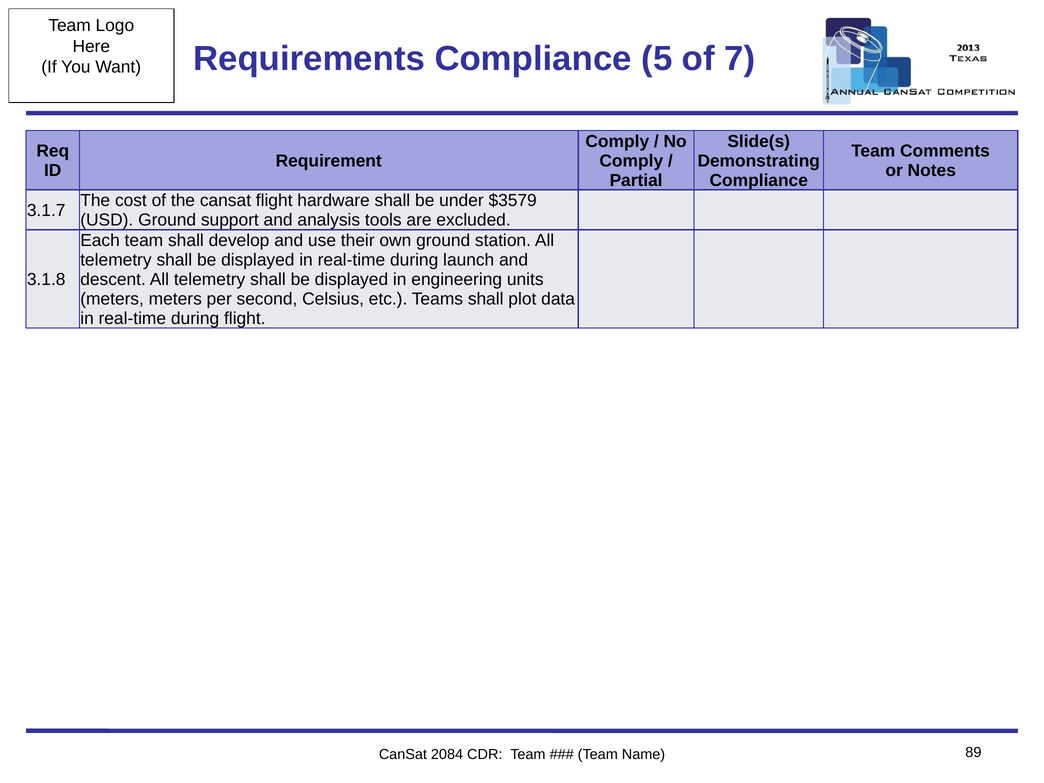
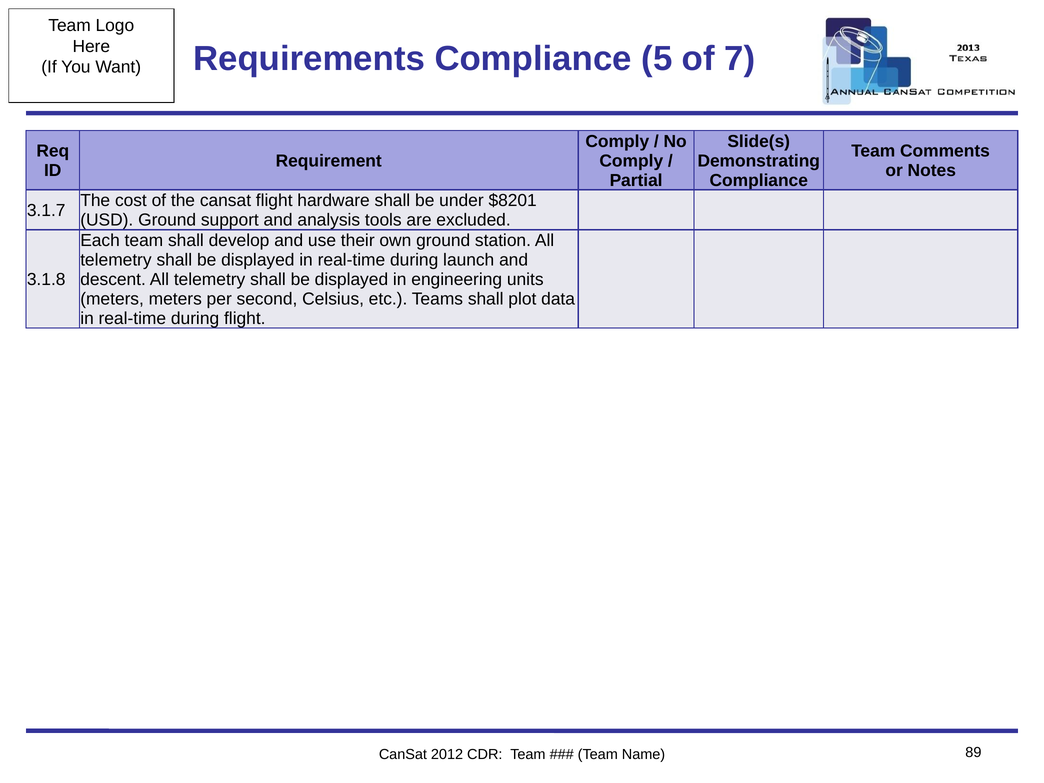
$3579: $3579 -> $8201 (513, 201)
2084: 2084 -> 2012 (447, 754)
